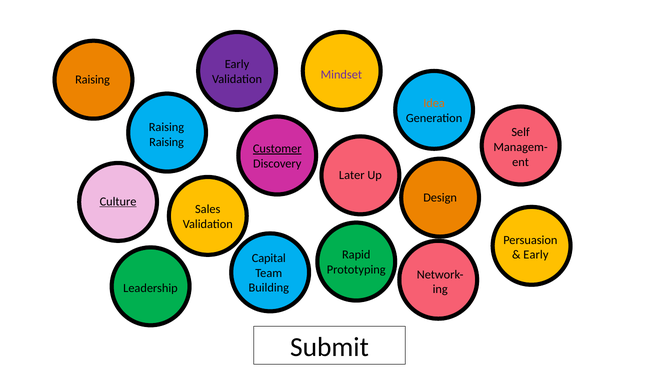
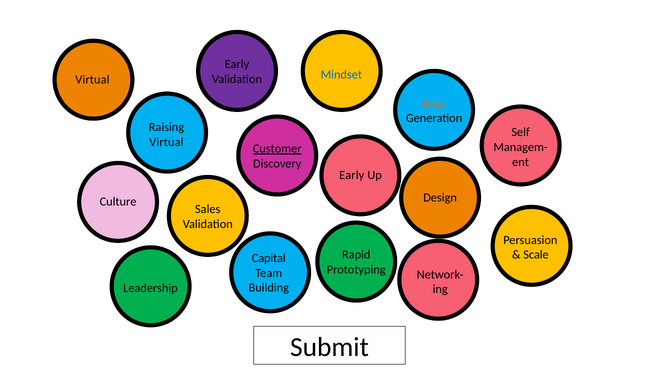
Mindset colour: purple -> blue (341, 75)
Raising: Raising -> Virtual (92, 80)
Raising: Raising -> Virtual (166, 142)
Later: Later -> Early (352, 175)
Culture underline: present -> none (118, 201)
Early: Early -> Scale (536, 255)
